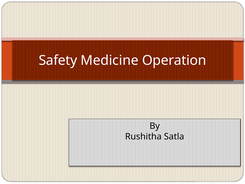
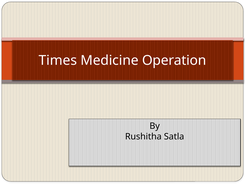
Safety: Safety -> Times (58, 60)
